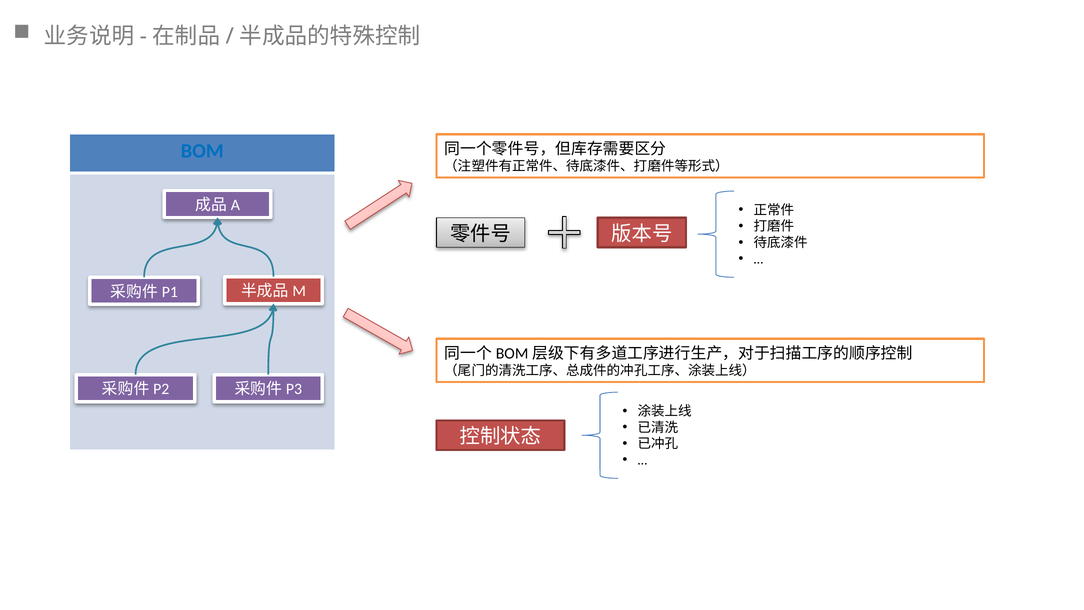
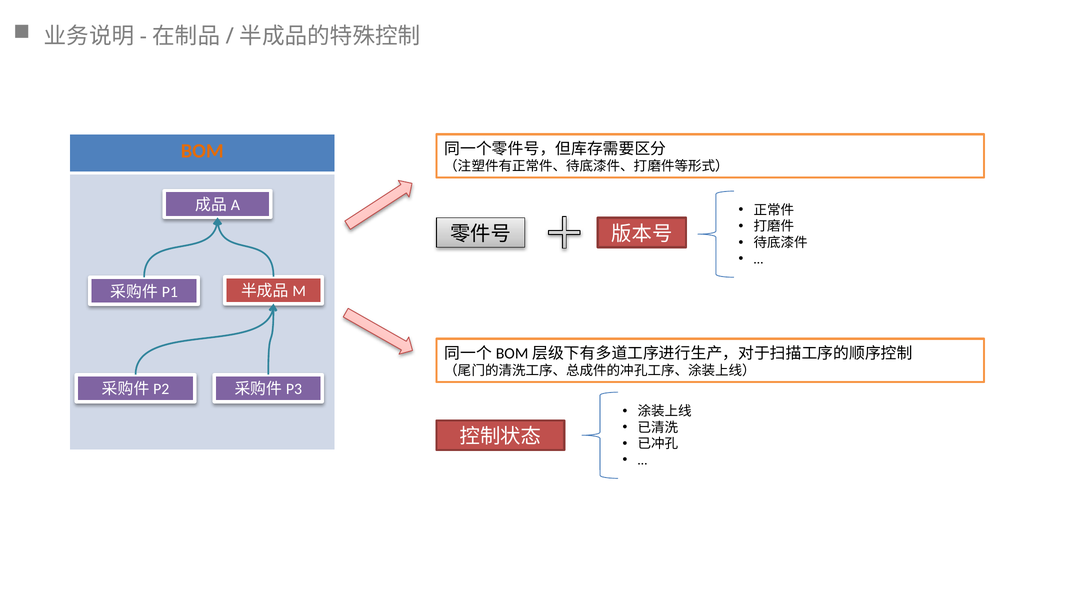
BOM colour: blue -> orange (202, 151)
